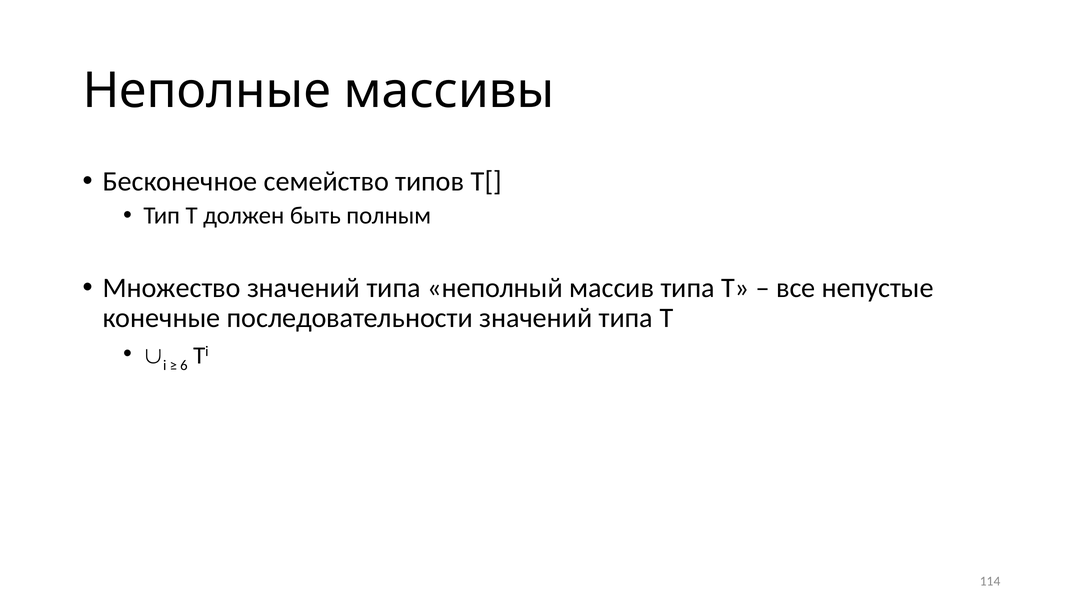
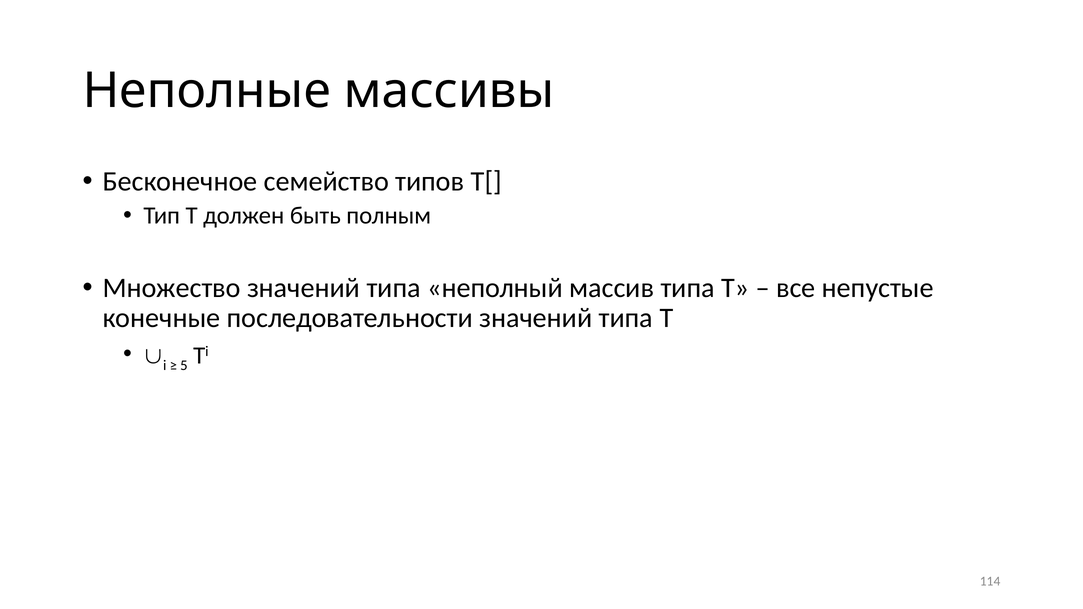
6: 6 -> 5 (184, 365)
